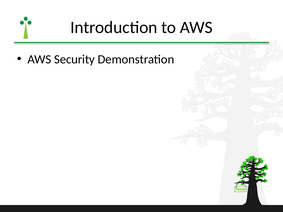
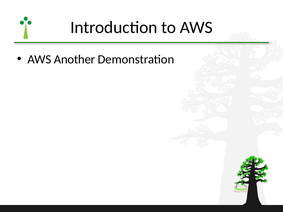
Security: Security -> Another (75, 59)
